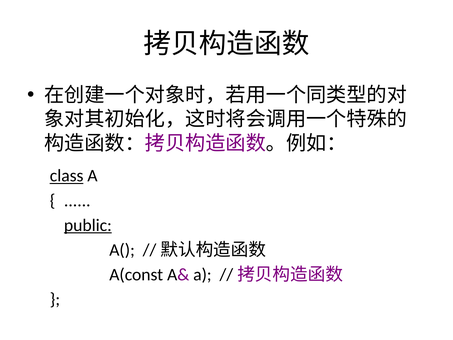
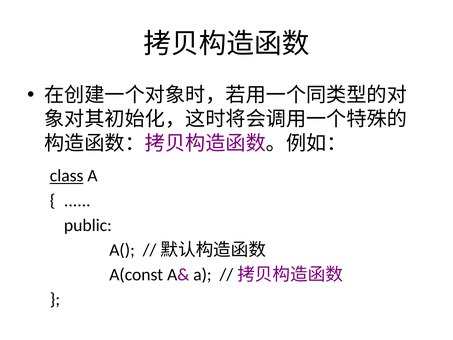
public underline: present -> none (88, 225)
